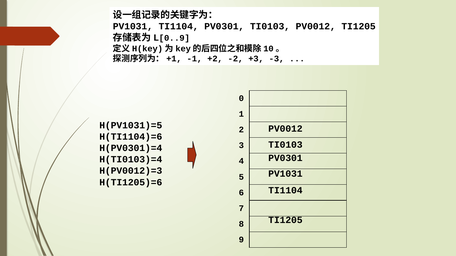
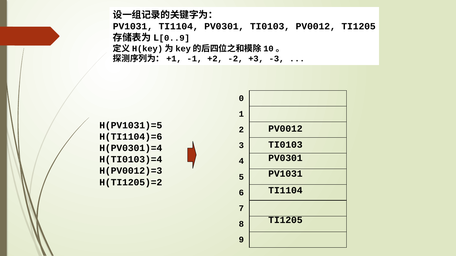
H(TI1205)=6: H(TI1205)=6 -> H(TI1205)=2 (131, 183)
